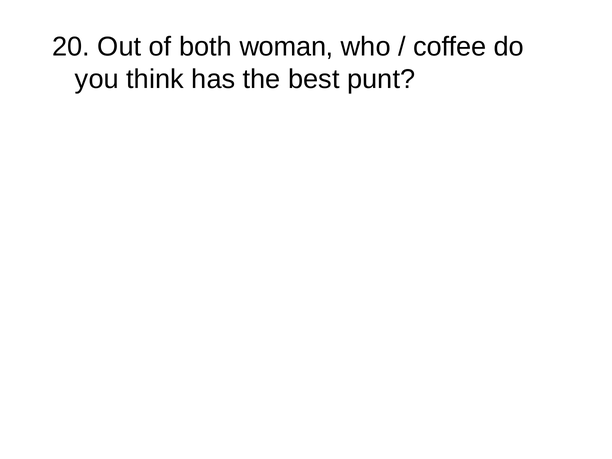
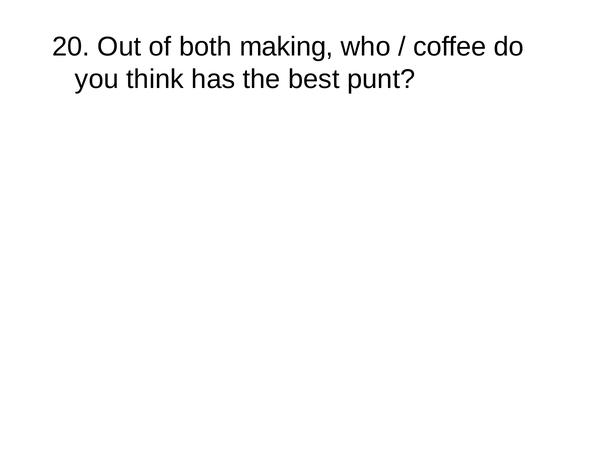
woman: woman -> making (287, 47)
